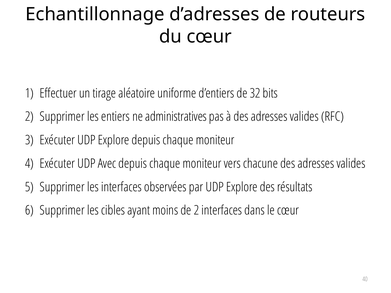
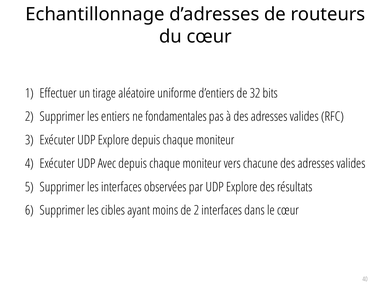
administratives: administratives -> fondamentales (176, 117)
